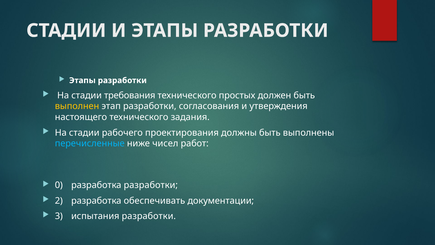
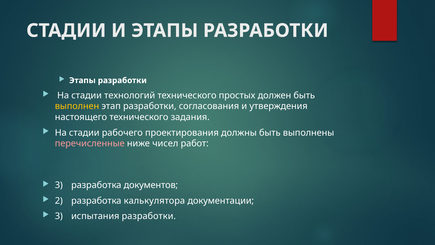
требования: требования -> технологий (130, 95)
перечисленные colour: light blue -> pink (90, 143)
0: 0 -> 3 (59, 185)
разработка разработки: разработки -> документов (151, 185)
обеспечивать: обеспечивать -> калькулятора (154, 201)
